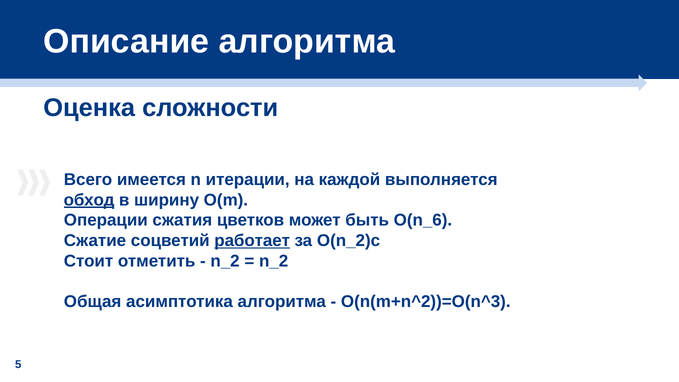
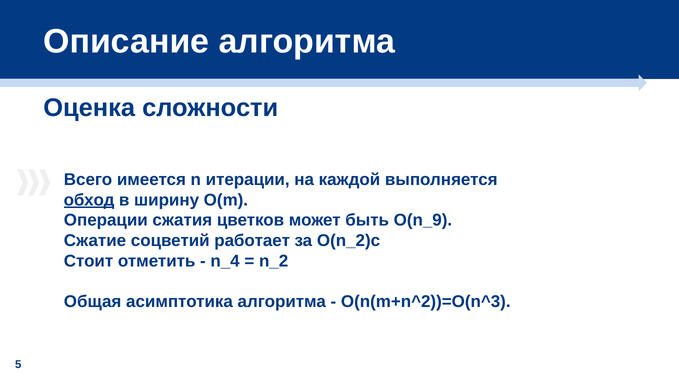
O(n_6: O(n_6 -> O(n_9 (423, 220)
работает underline: present -> none (252, 241)
n_2: n_2 -> n_4 (225, 261)
